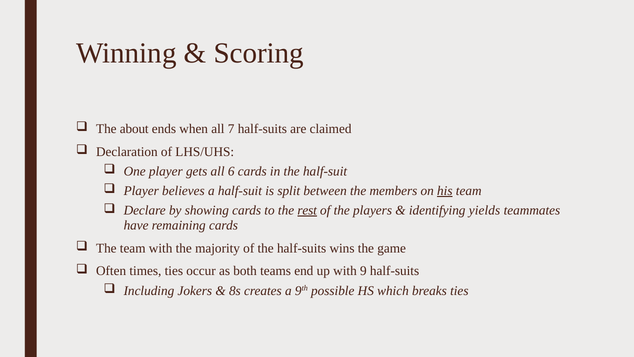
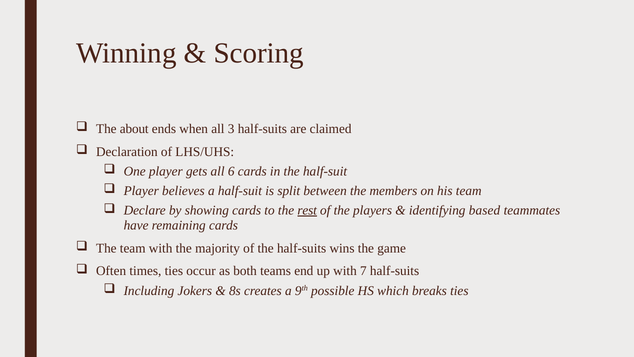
7: 7 -> 3 (231, 129)
his underline: present -> none (445, 191)
yields: yields -> based (484, 210)
9: 9 -> 7 (363, 271)
